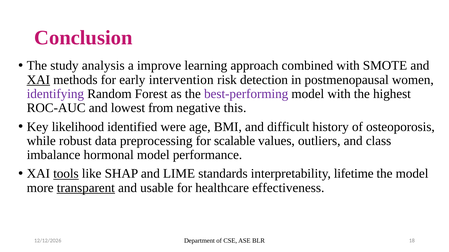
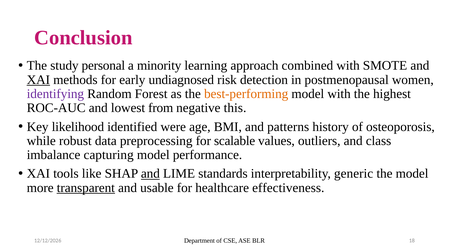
analysis: analysis -> personal (103, 66)
improve: improve -> minority (159, 66)
intervention: intervention -> undiagnosed (181, 80)
best-performing colour: purple -> orange (246, 94)
difficult: difficult -> patterns (288, 127)
hormonal: hormonal -> capturing (109, 155)
tools underline: present -> none (66, 174)
and underline: none -> present (150, 174)
lifetime: lifetime -> generic (354, 174)
